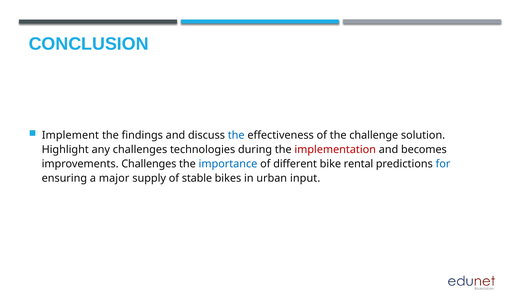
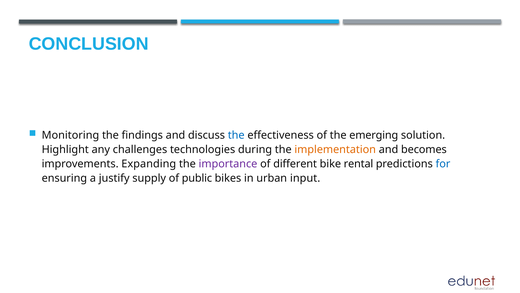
Implement: Implement -> Monitoring (70, 135)
challenge: challenge -> emerging (374, 135)
implementation colour: red -> orange (335, 149)
improvements Challenges: Challenges -> Expanding (149, 164)
importance colour: blue -> purple (228, 164)
major: major -> justify (114, 178)
stable: stable -> public (197, 178)
